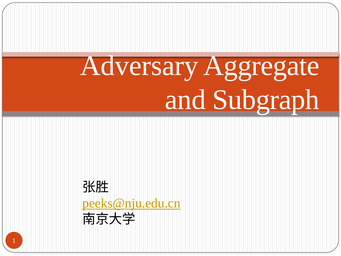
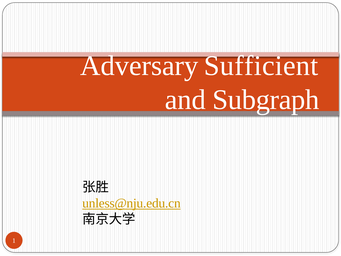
Aggregate: Aggregate -> Sufficient (261, 66)
peeks@nju.edu.cn: peeks@nju.edu.cn -> unless@nju.edu.cn (131, 203)
